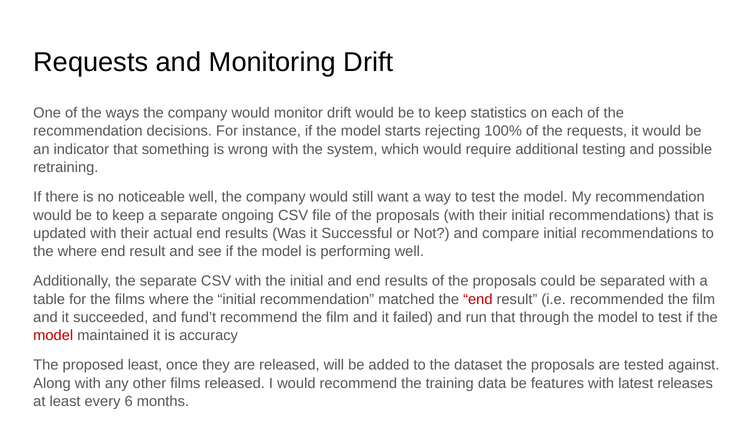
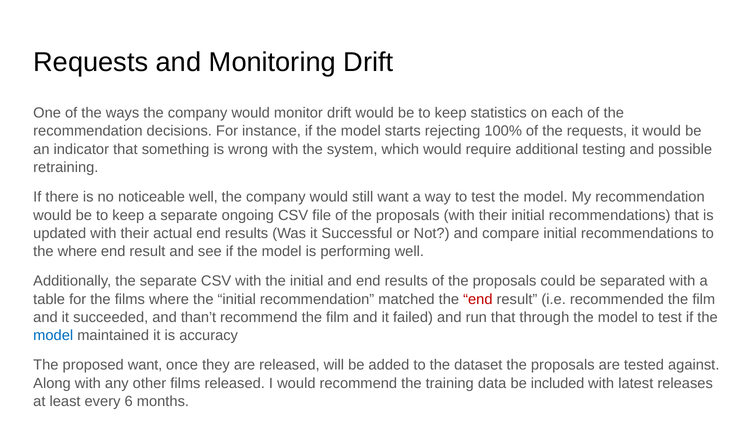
fund’t: fund’t -> than’t (199, 318)
model colour: red -> blue (53, 336)
proposed least: least -> want (145, 365)
features: features -> included (558, 383)
